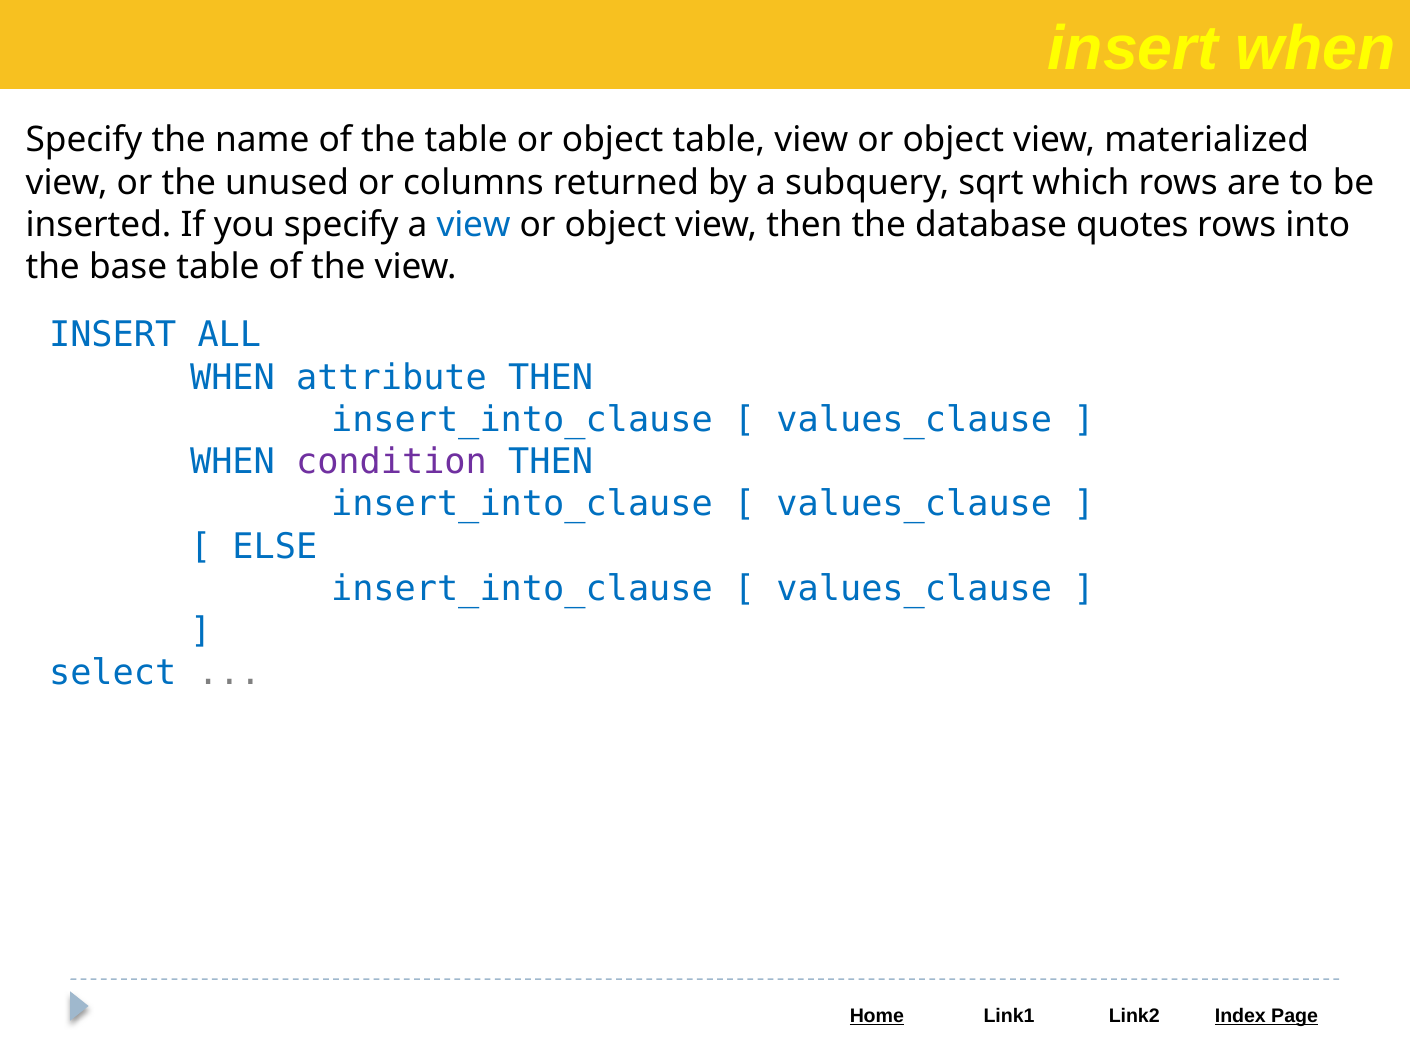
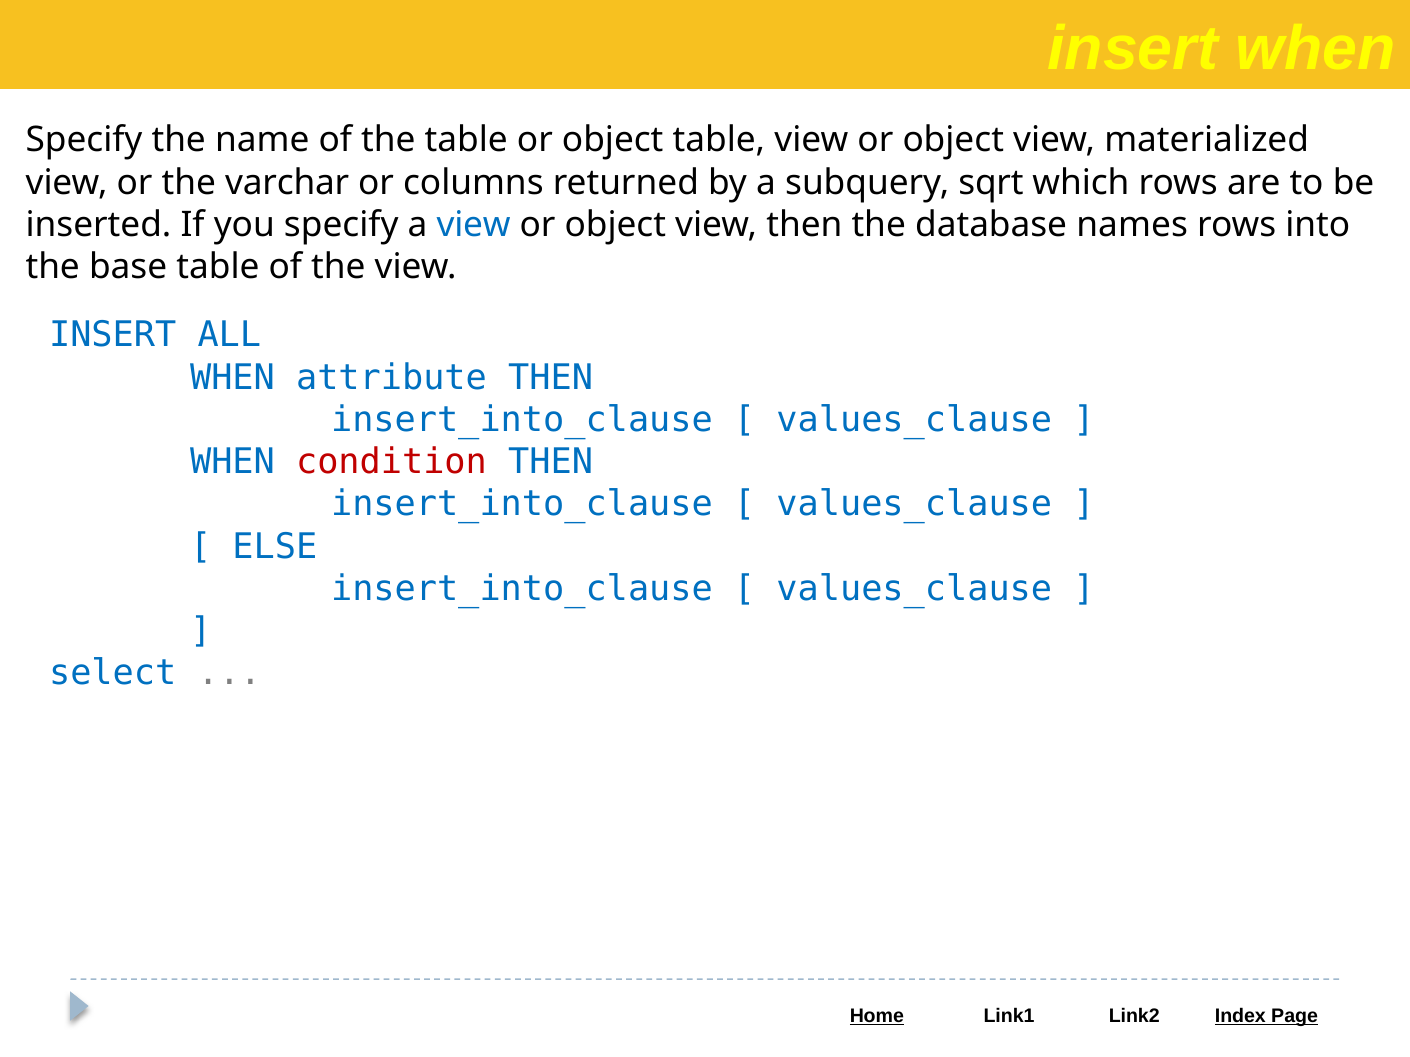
unused: unused -> varchar (287, 183)
quotes: quotes -> names (1132, 225)
condition colour: purple -> red (391, 462)
